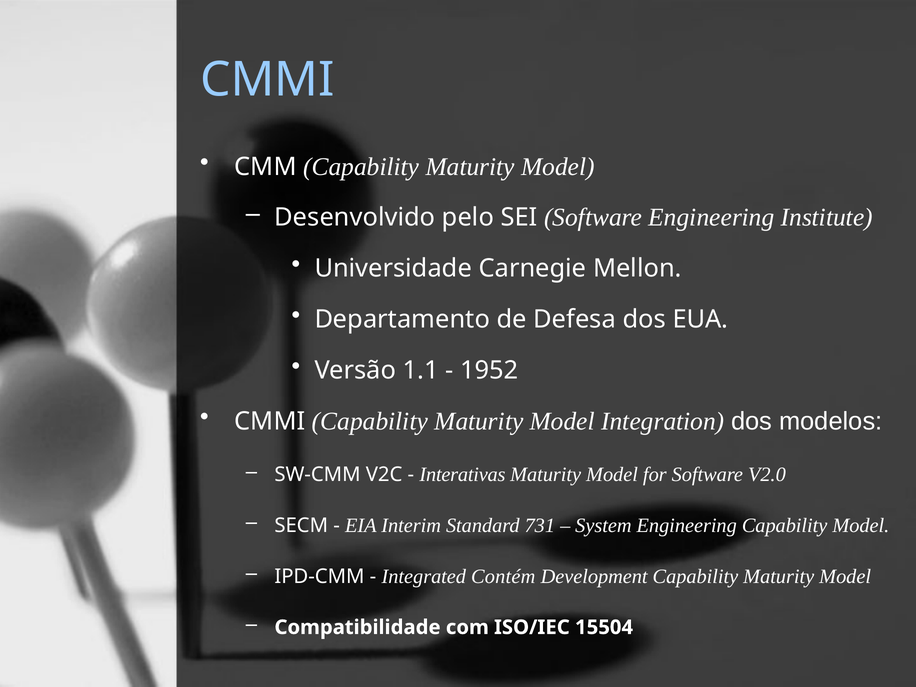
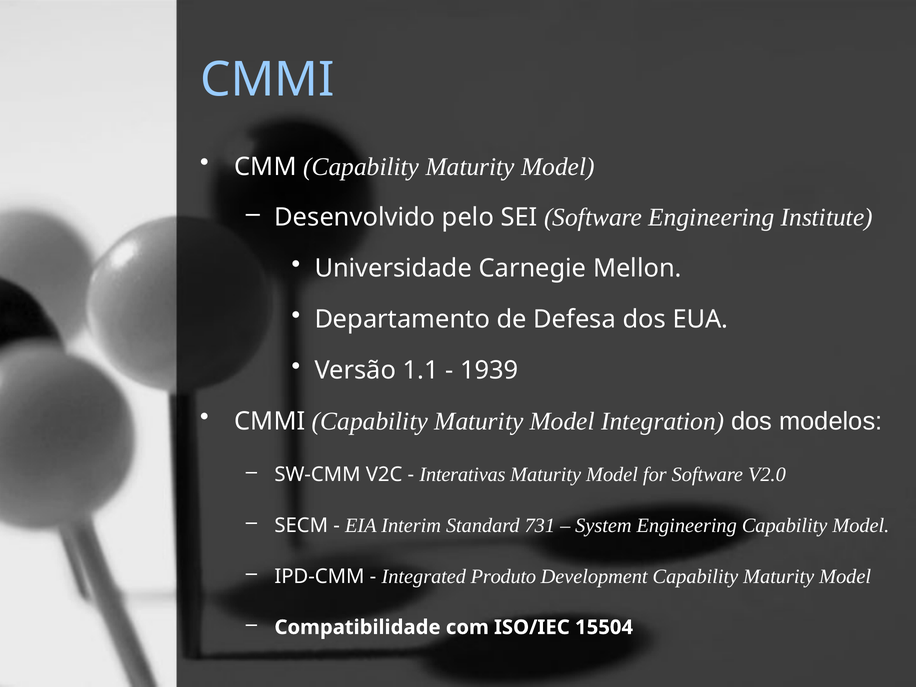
1952: 1952 -> 1939 (489, 370)
Contém: Contém -> Produto (503, 576)
